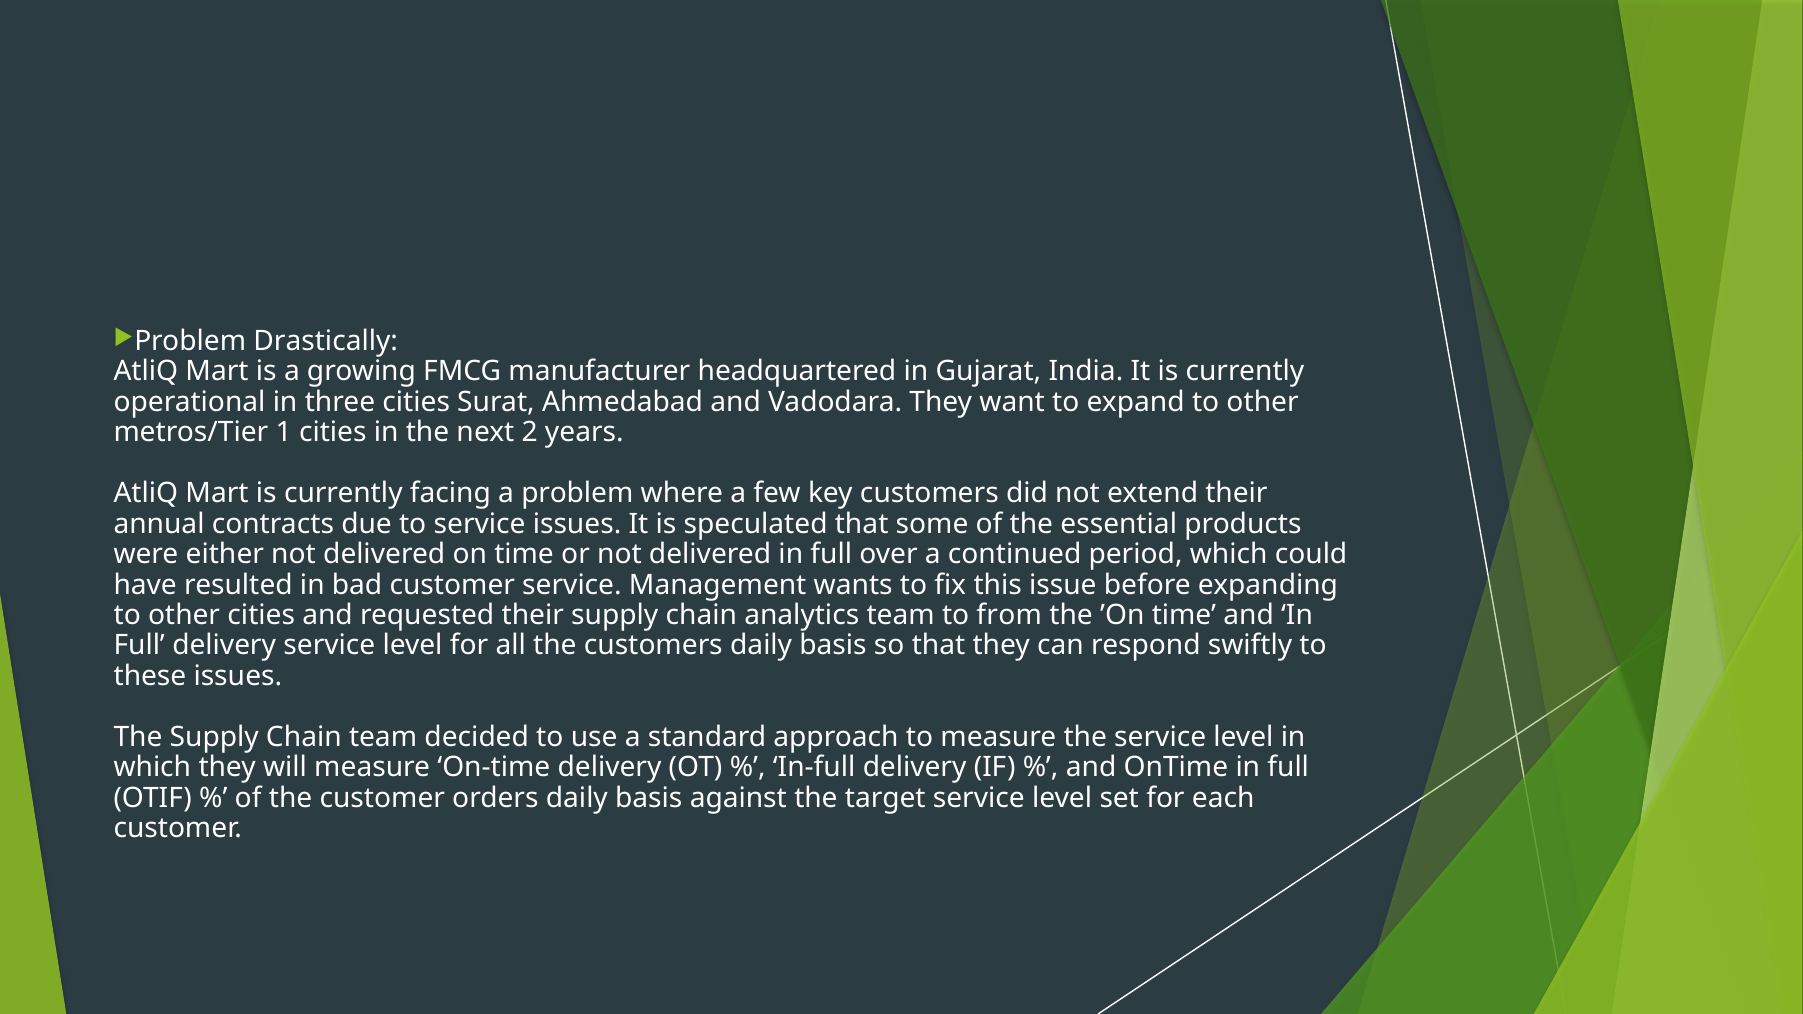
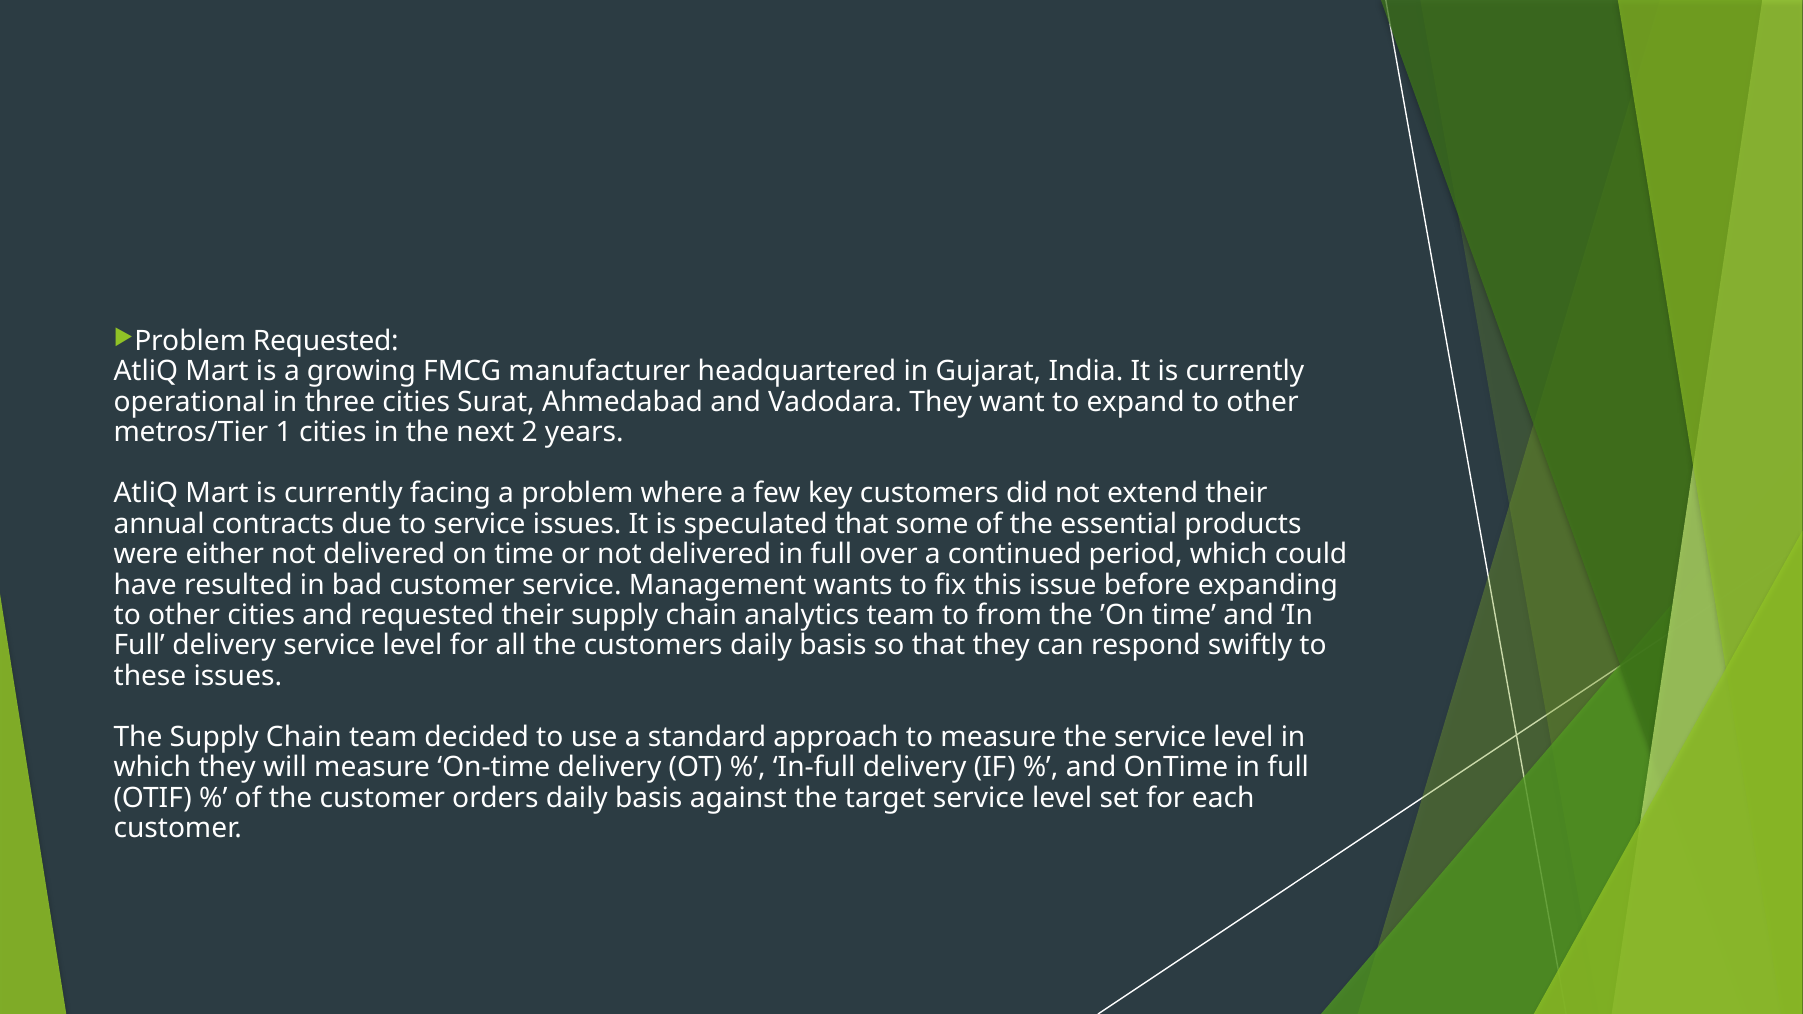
Problem Drastically: Drastically -> Requested (326, 341)
